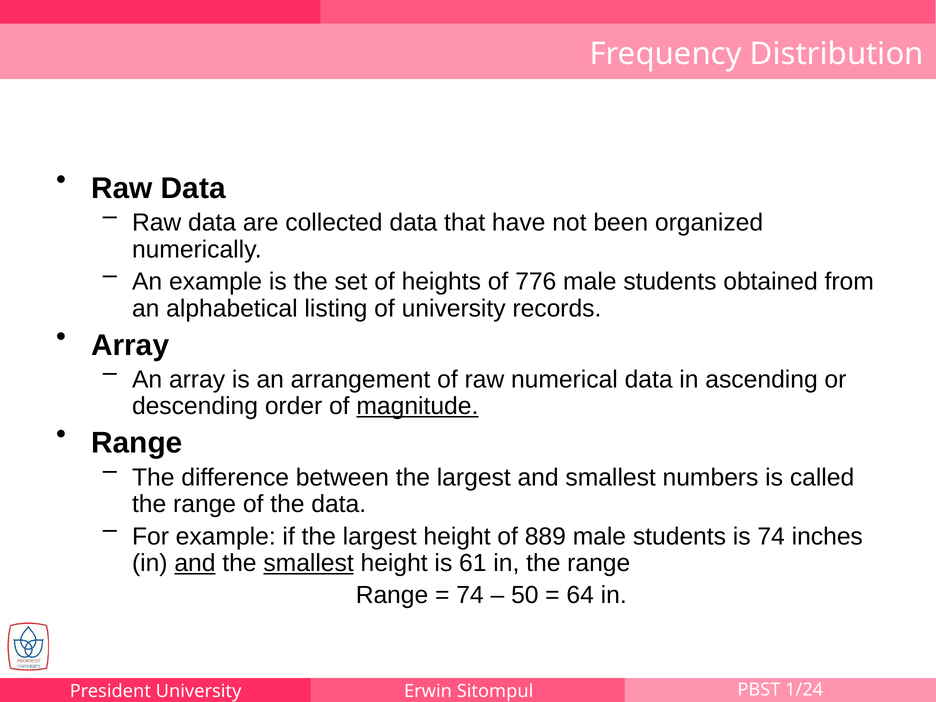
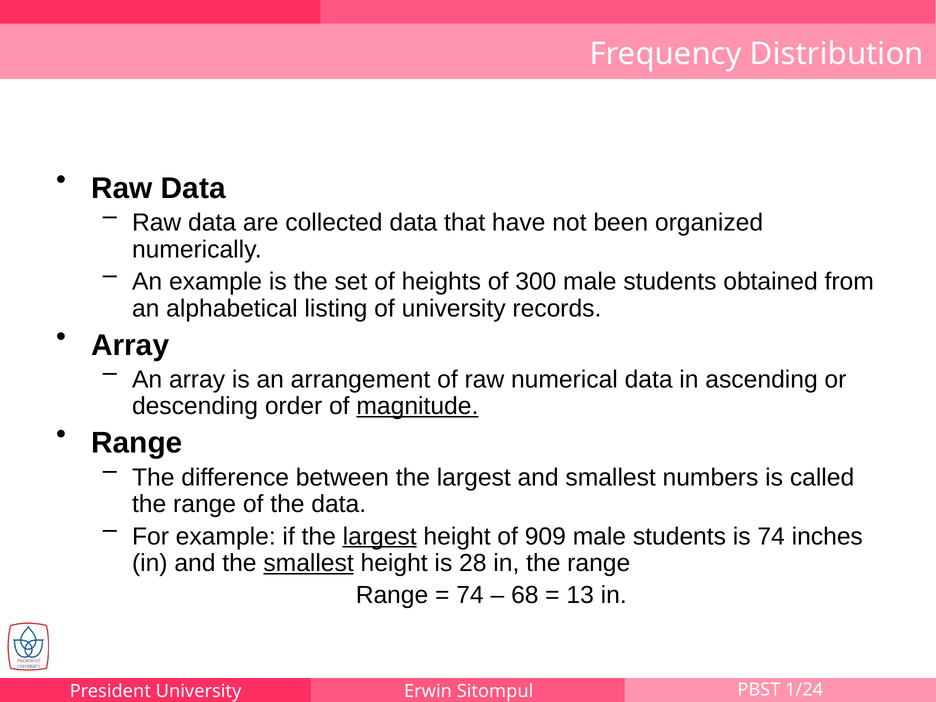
776: 776 -> 300 (536, 282)
largest underline: none -> present (380, 536)
889: 889 -> 909 (545, 536)
and underline: present -> none (195, 563)
61: 61 -> 28 (473, 563)
50: 50 -> 68 (525, 595)
64: 64 -> 13 (580, 595)
